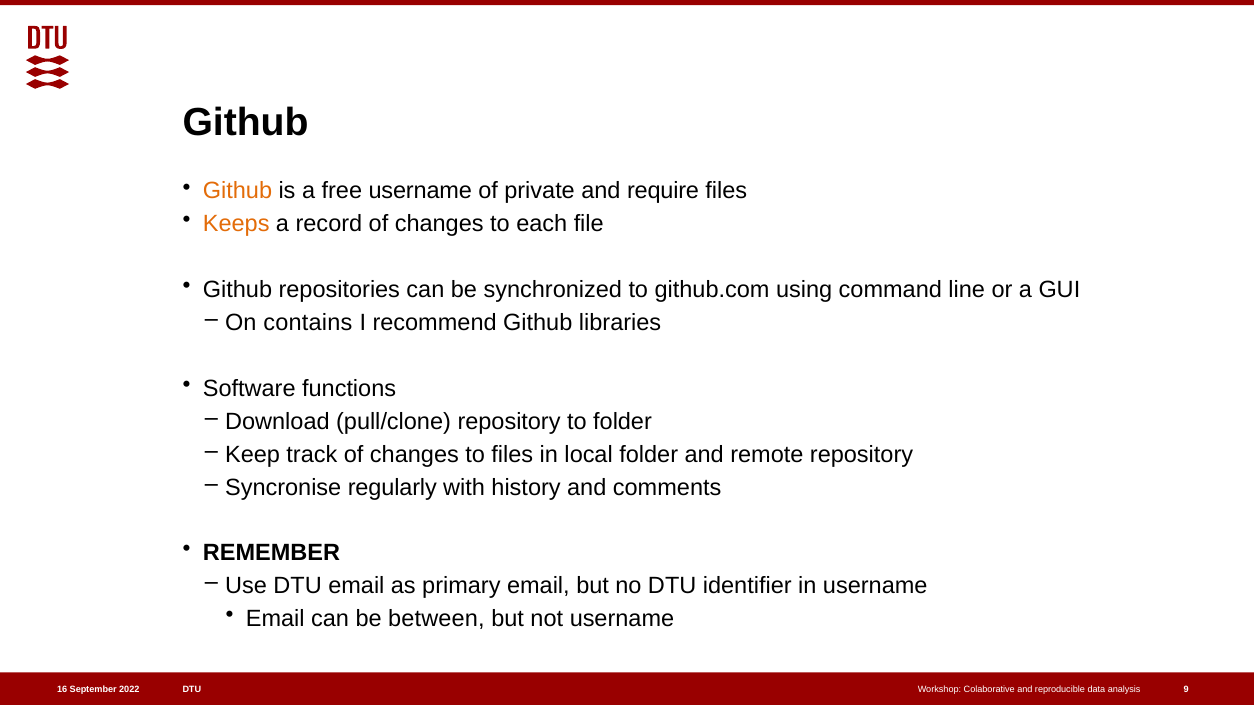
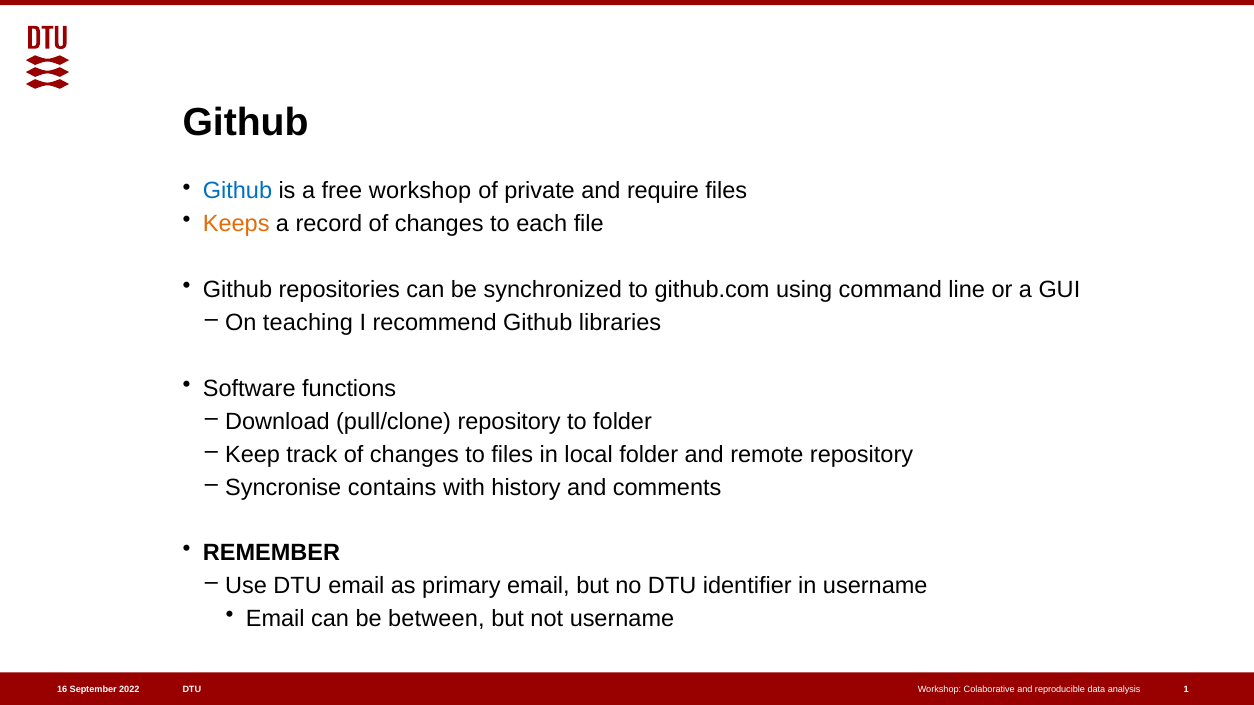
Github colour: orange -> blue (238, 191)
free username: username -> workshop (420, 191)
contains: contains -> teaching (308, 323)
regularly: regularly -> contains (392, 488)
9: 9 -> 1 (1186, 690)
